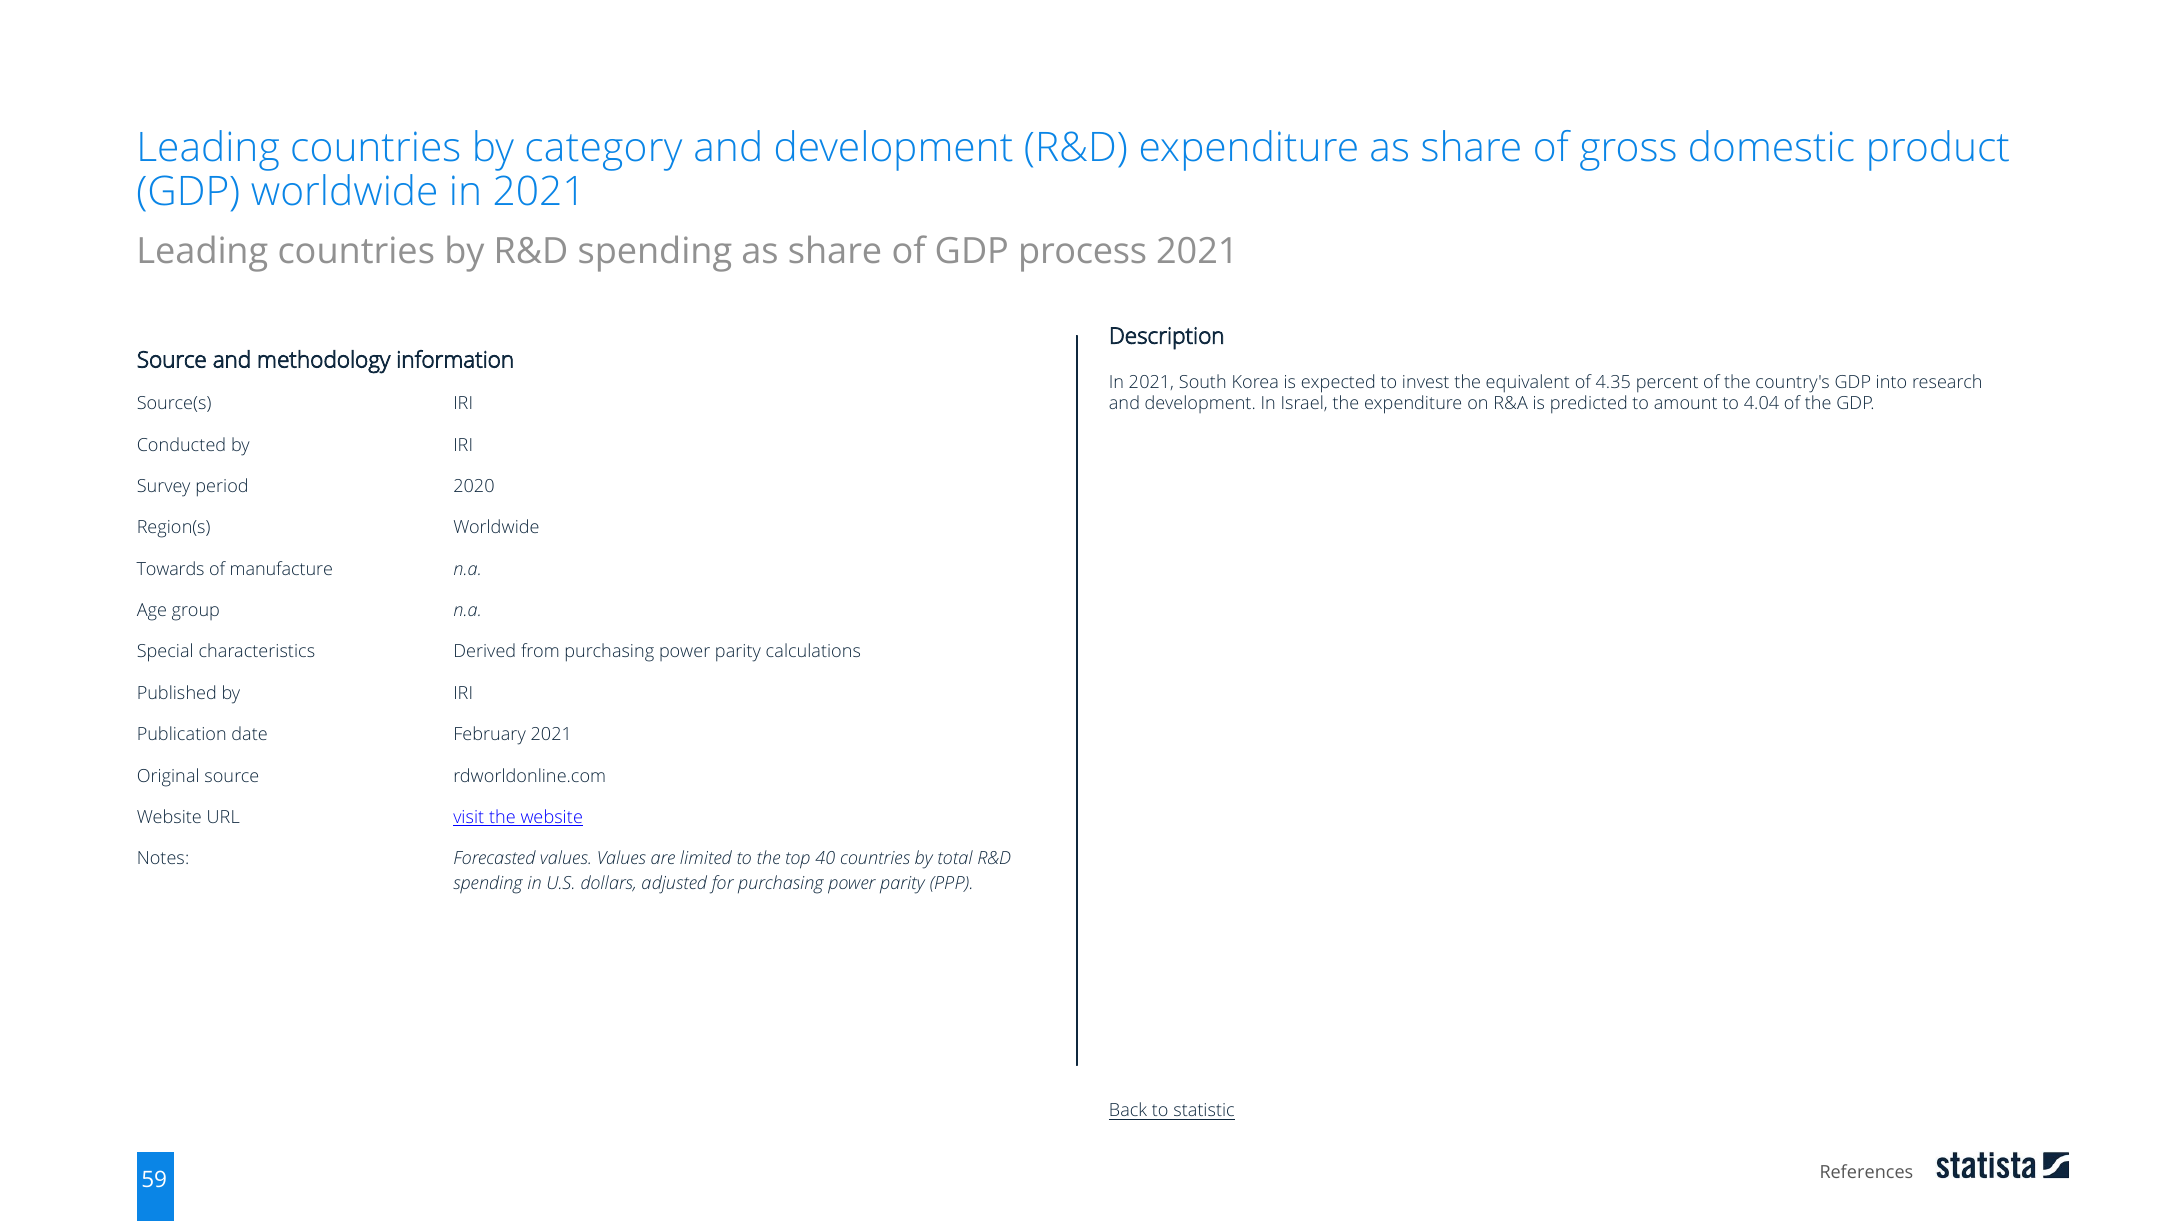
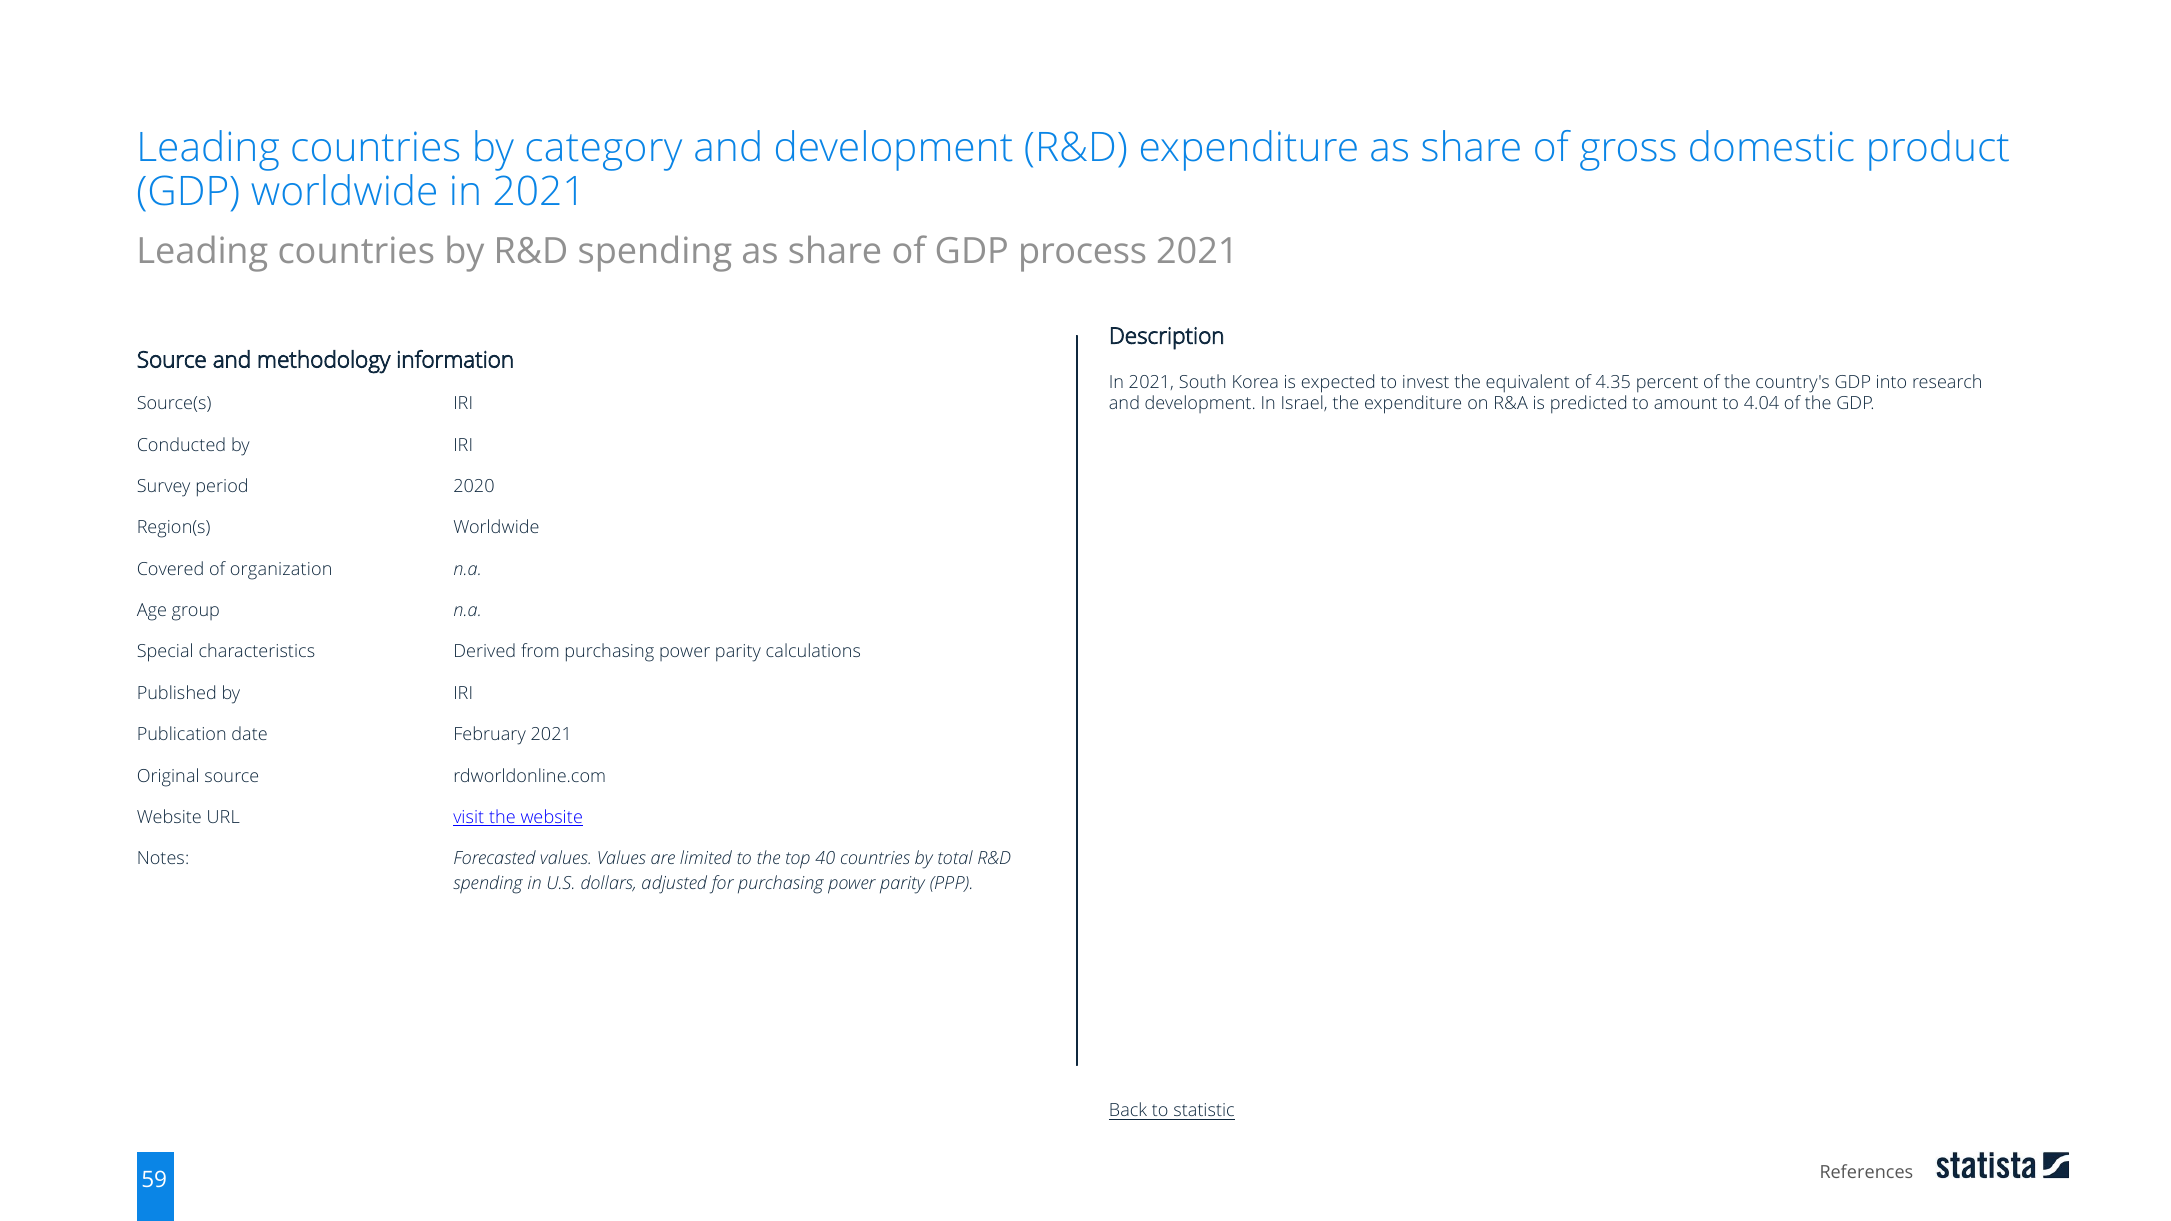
Towards: Towards -> Covered (171, 569)
manufacture: manufacture -> organization (281, 569)
